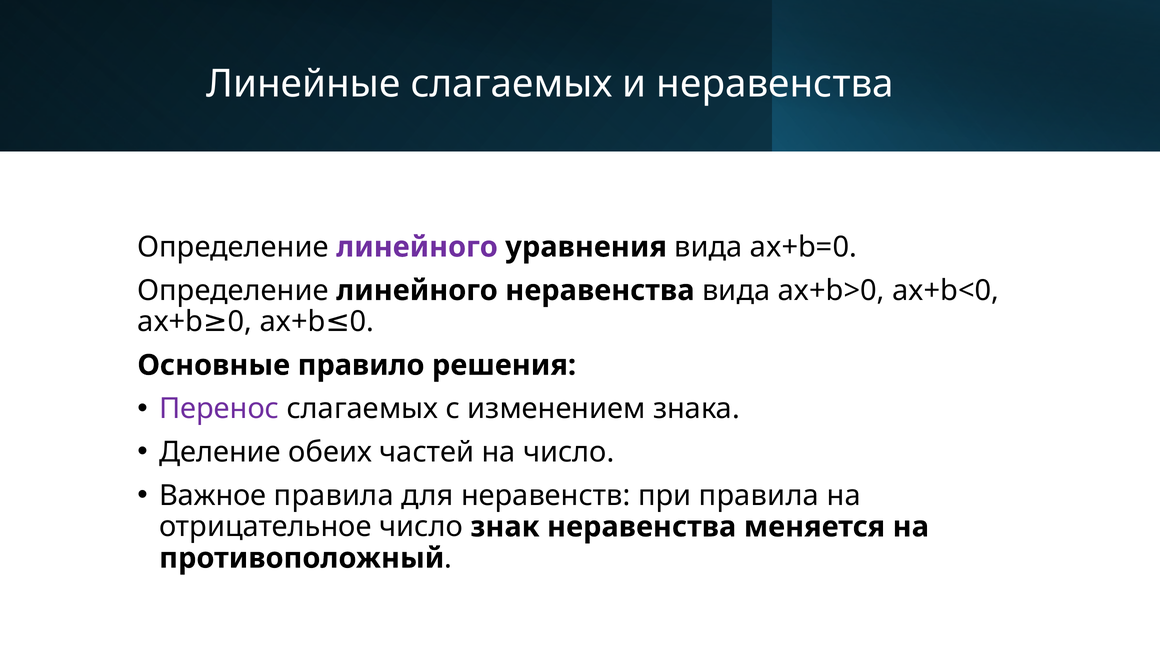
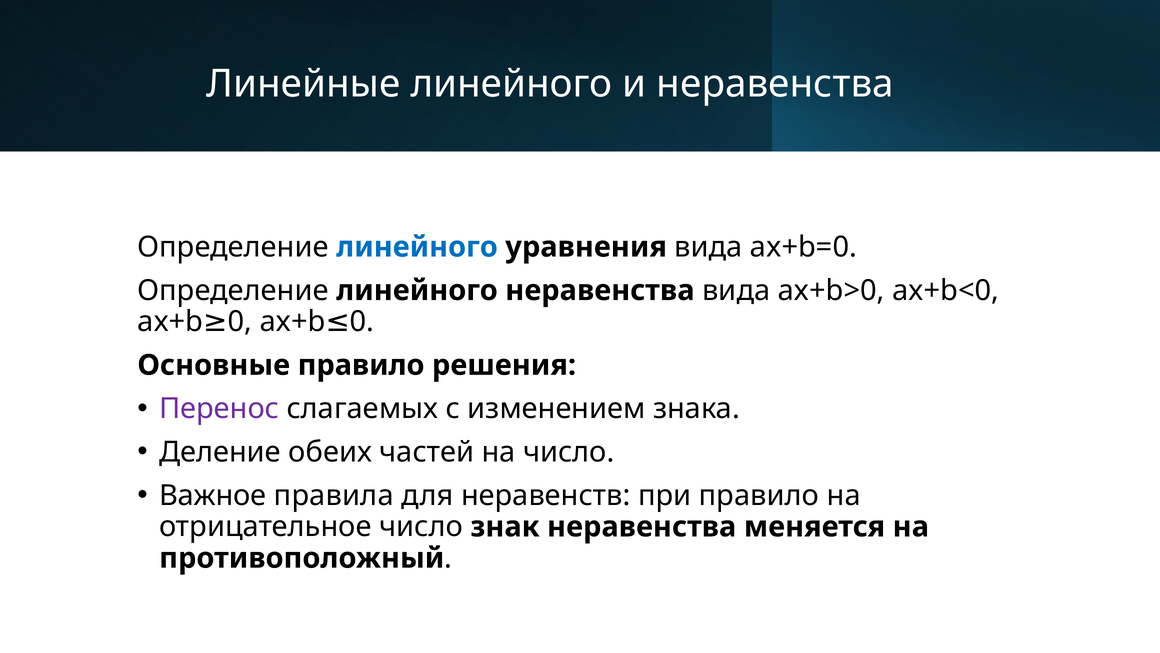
Линейные слагаемых: слагаемых -> линейного (512, 84)
линейного colour: purple -> blue (417, 247)
при правила: правила -> правило (759, 495)
